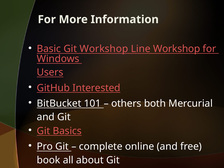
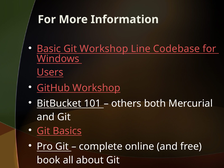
Line Workshop: Workshop -> Codebase (177, 49)
GitHub Interested: Interested -> Workshop (96, 88)
